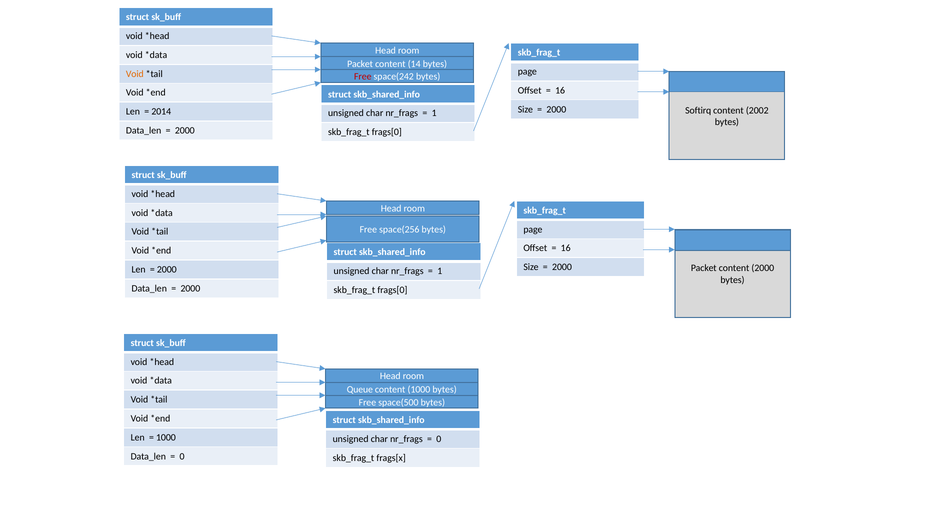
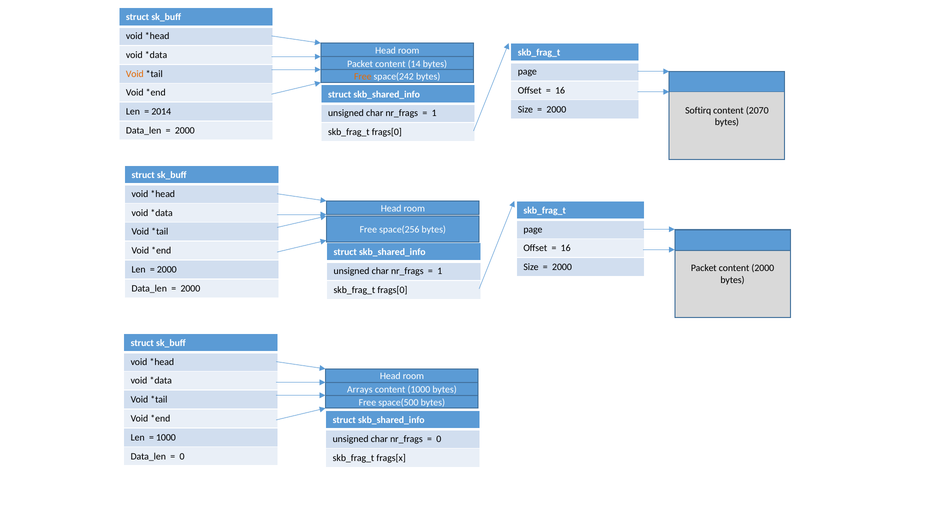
Free colour: red -> orange (363, 77)
2002: 2002 -> 2070 (757, 110)
Queue: Queue -> Arrays (360, 390)
